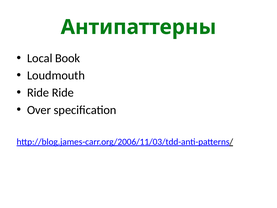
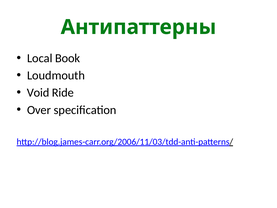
Ride: Ride -> Void (38, 93)
